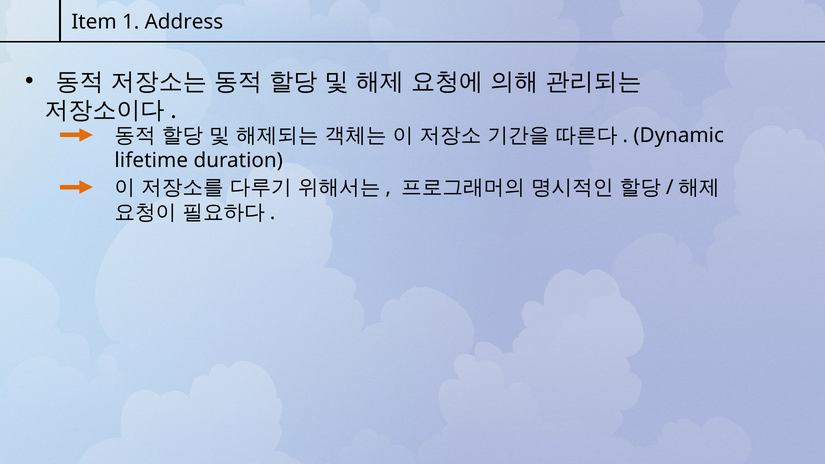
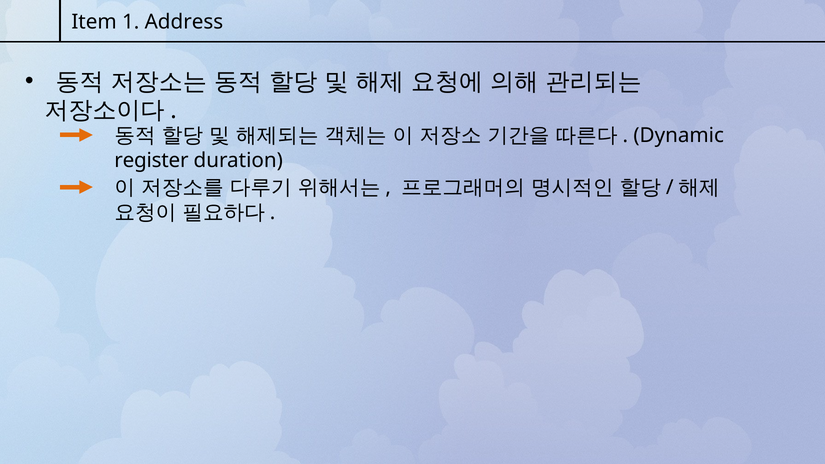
lifetime: lifetime -> register (151, 160)
